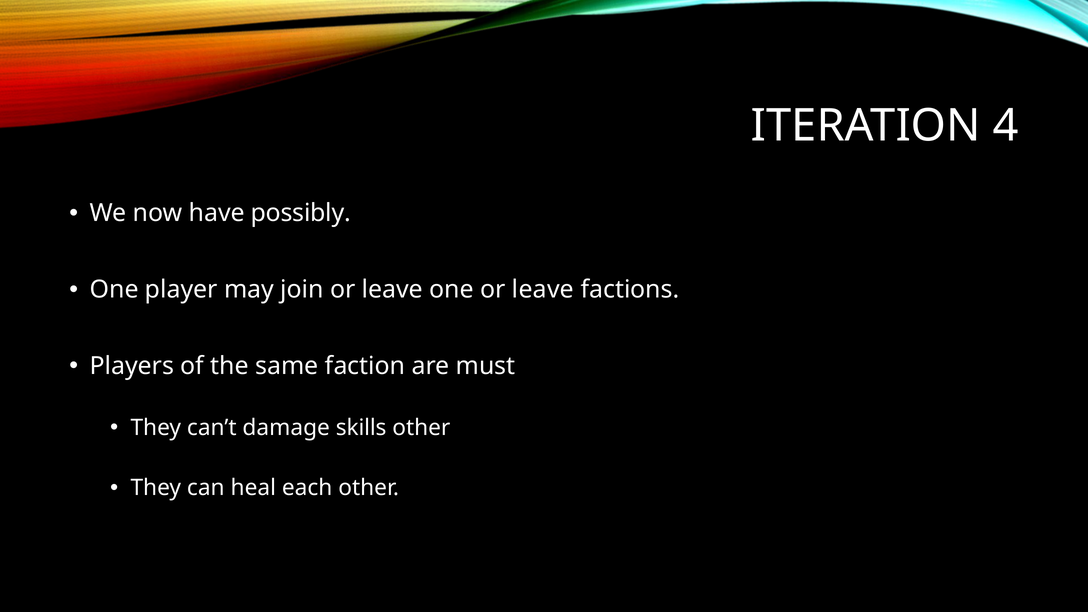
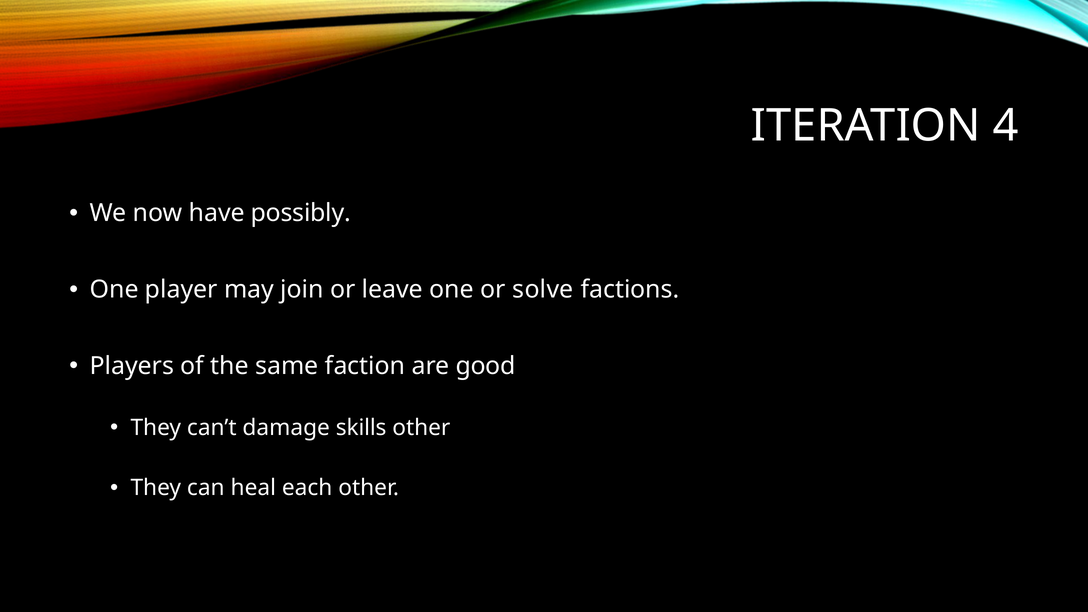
one or leave: leave -> solve (543, 290)
must: must -> good (486, 366)
